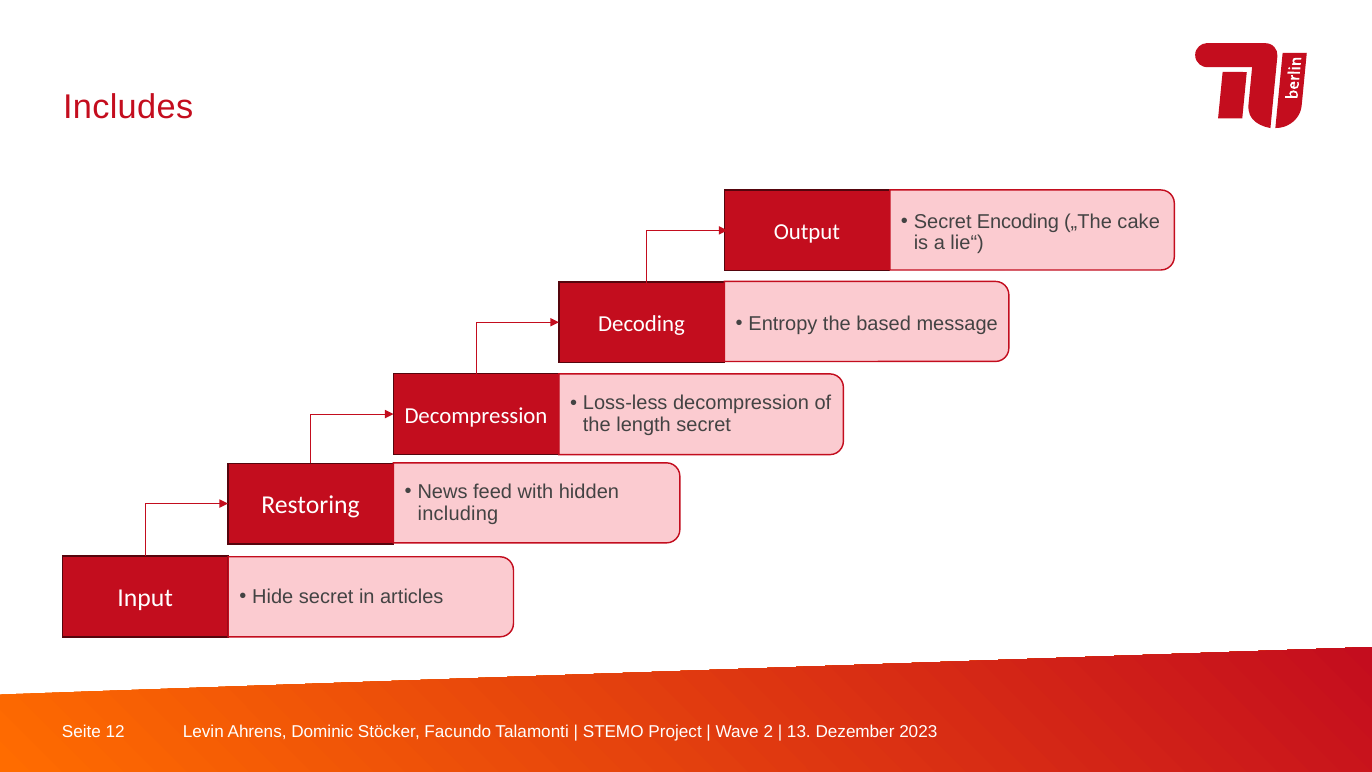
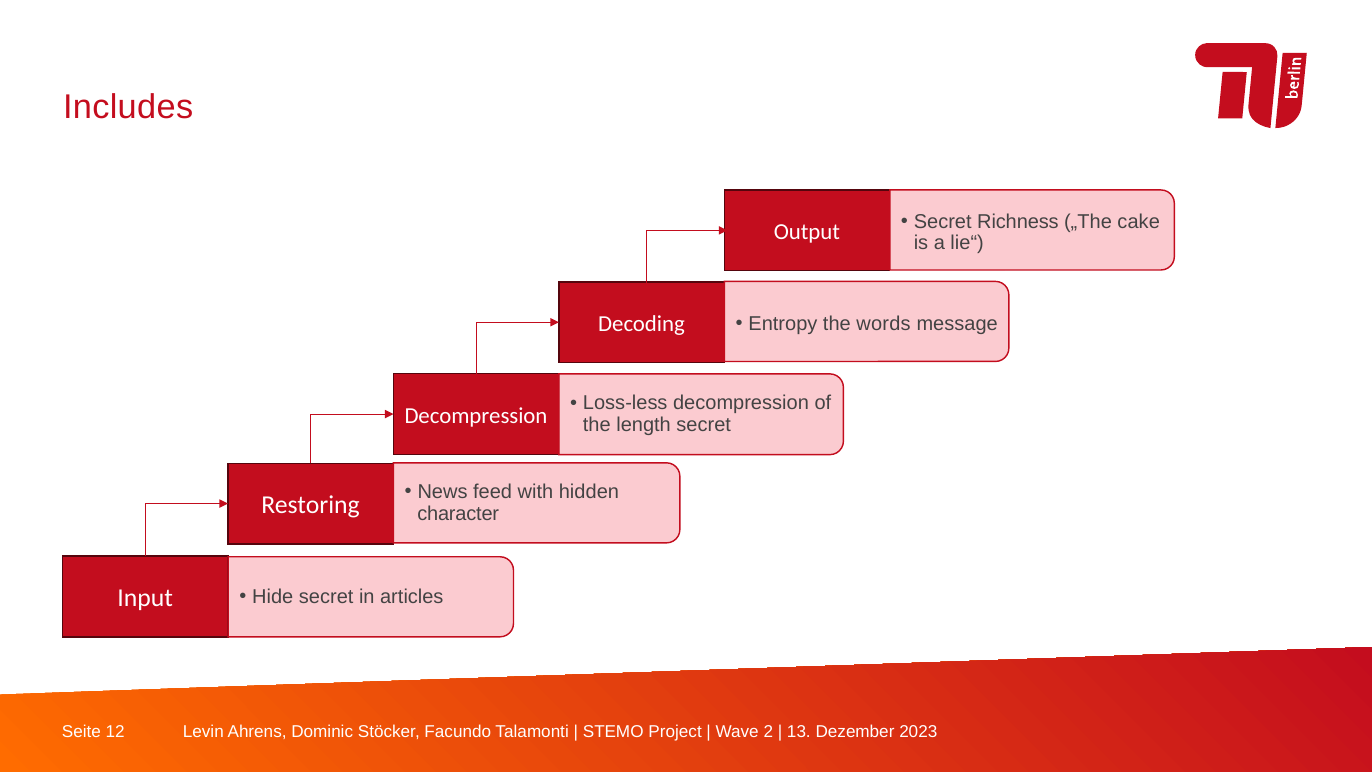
Encoding: Encoding -> Richness (1018, 222)
based: based -> words (884, 324)
including: including -> character (458, 513)
